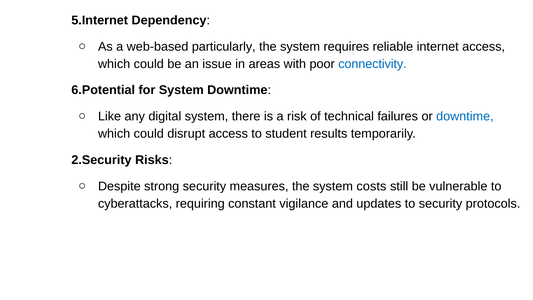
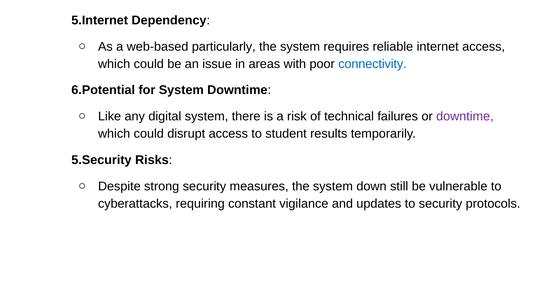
downtime colour: blue -> purple (465, 116)
2.Security: 2.Security -> 5.Security (101, 160)
costs: costs -> down (371, 186)
